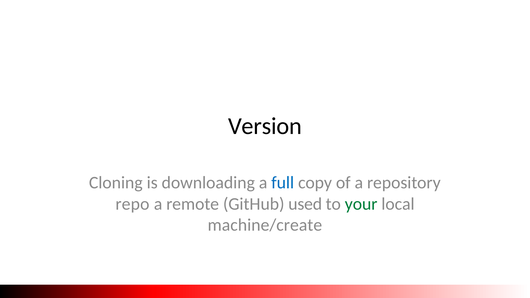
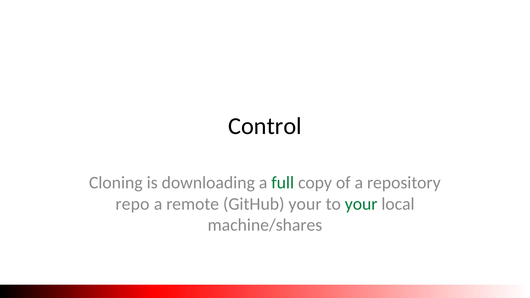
Version: Version -> Control (265, 126)
full colour: blue -> green (283, 183)
GitHub used: used -> your (305, 204)
machine/create: machine/create -> machine/shares (265, 225)
